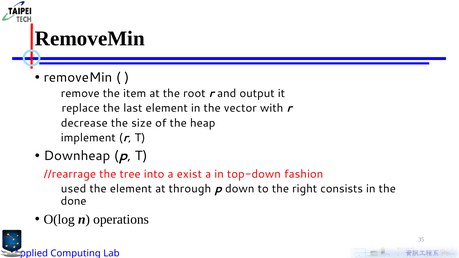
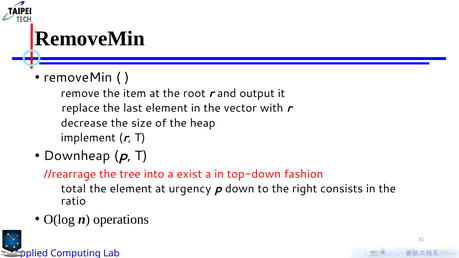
used: used -> total (74, 189)
through: through -> urgency (190, 189)
done: done -> ratio (73, 201)
